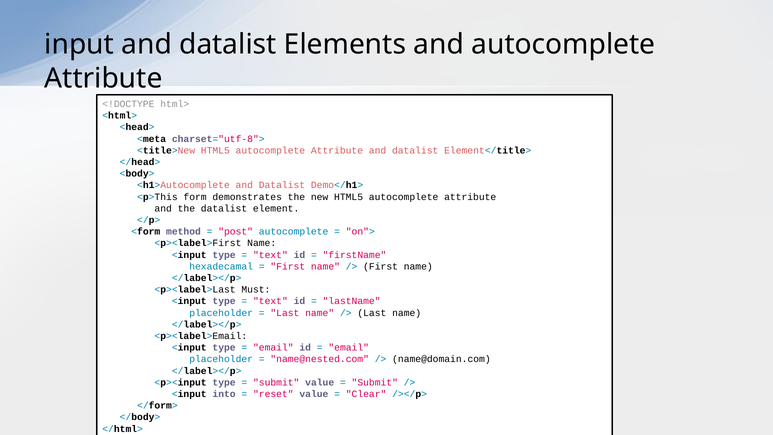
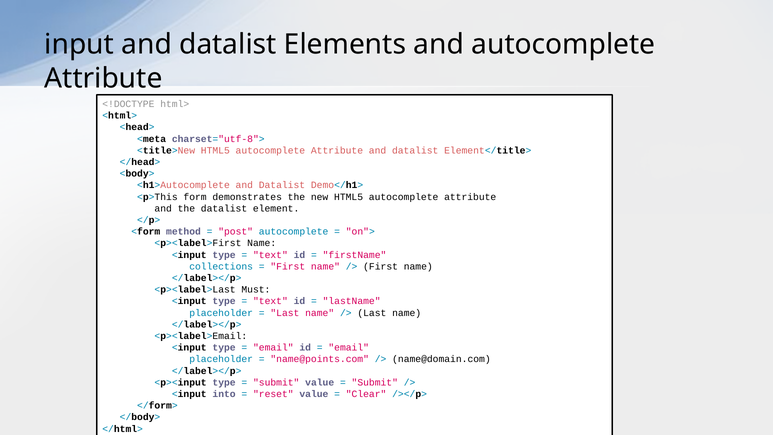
hexadecamal: hexadecamal -> collections (221, 266)
name@nested.com: name@nested.com -> name@points.com (320, 359)
